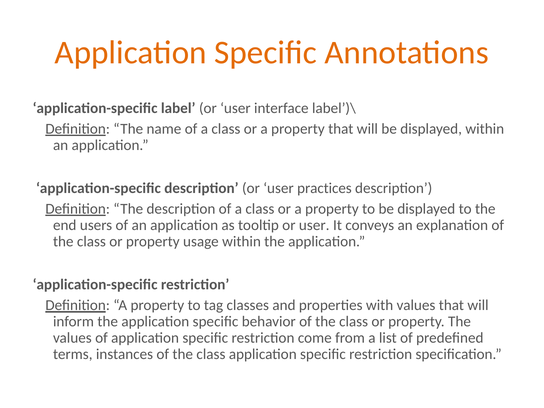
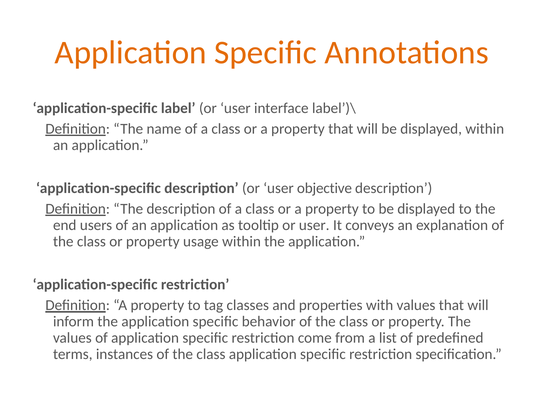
practices: practices -> objective (324, 188)
